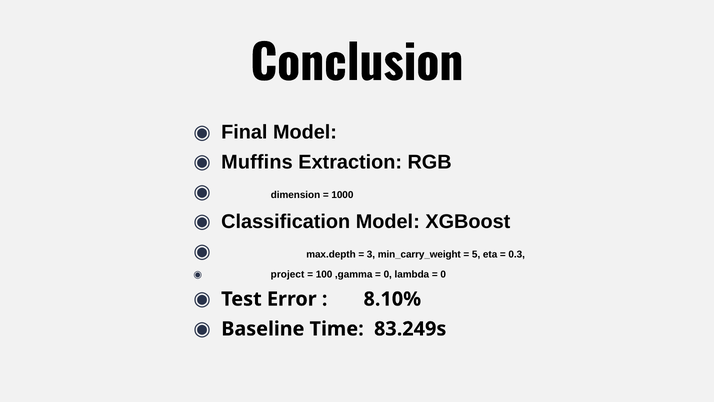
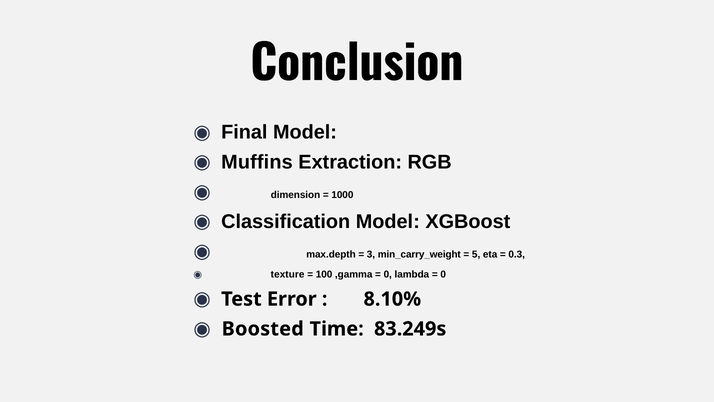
project: project -> texture (288, 274)
Baseline: Baseline -> Boosted (263, 329)
